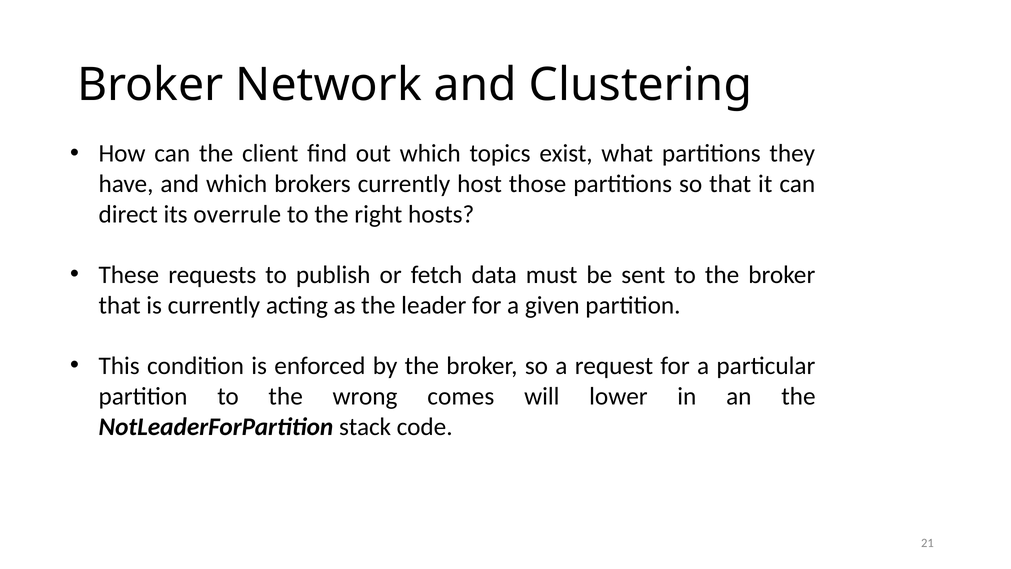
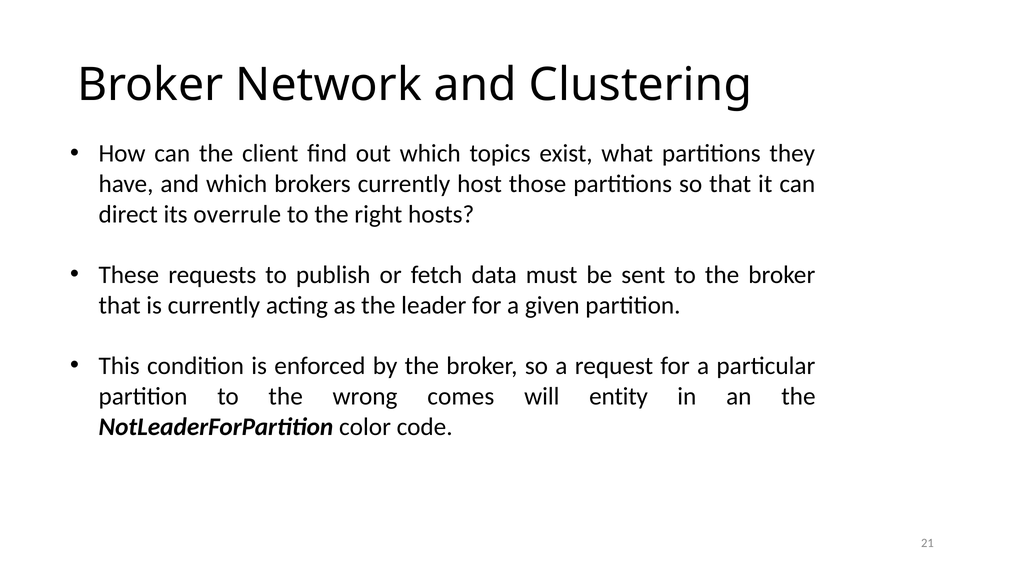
lower: lower -> entity (619, 396)
stack: stack -> color (365, 426)
